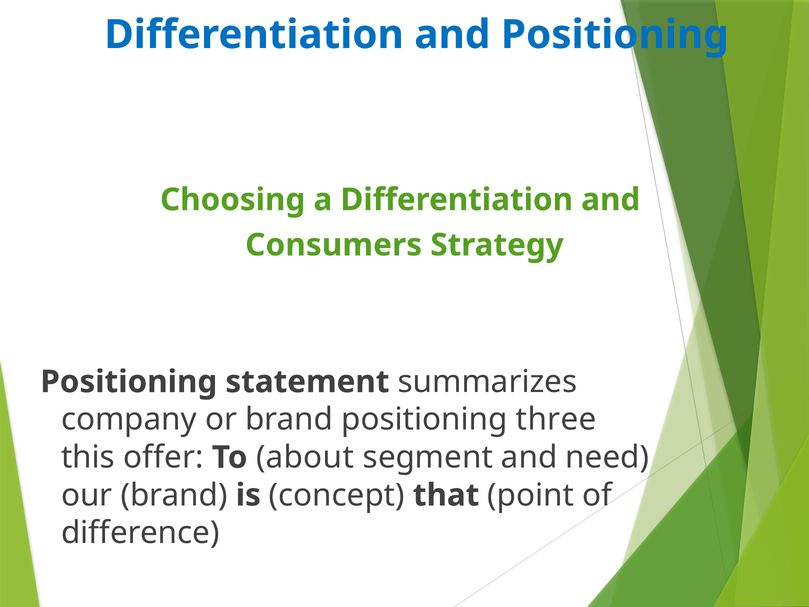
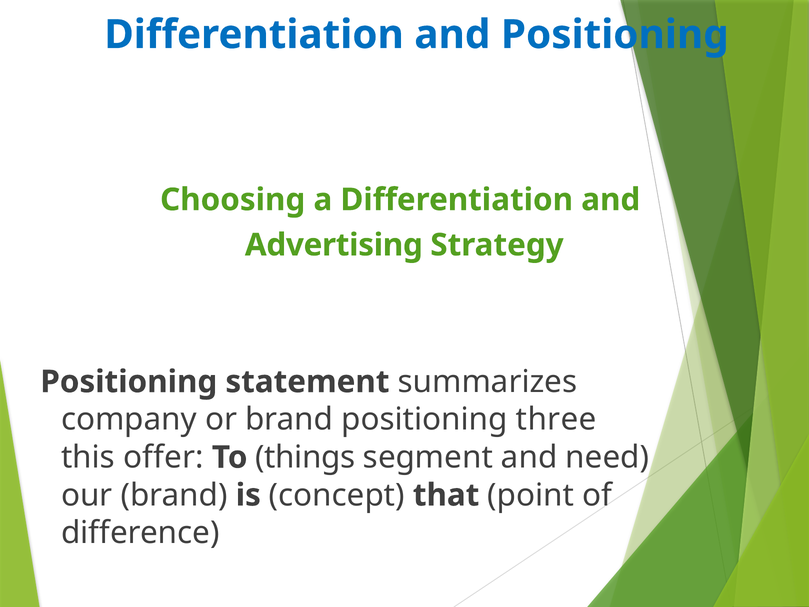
Consumers: Consumers -> Advertising (334, 245)
about: about -> things (305, 457)
